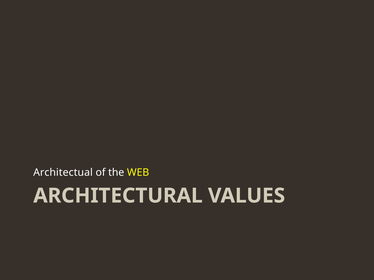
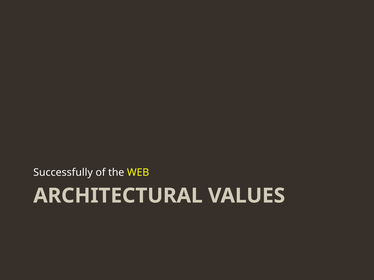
Architectual: Architectual -> Successfully (63, 173)
